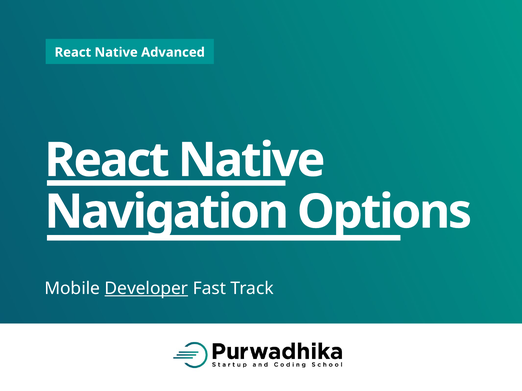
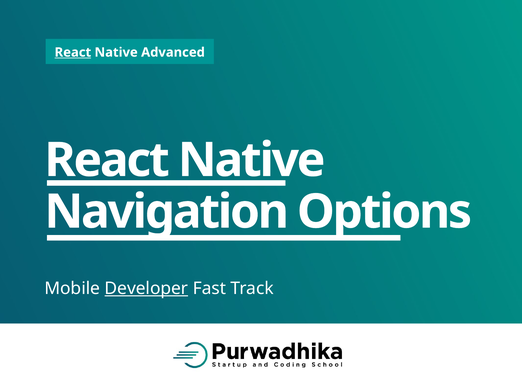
React underline: none -> present (73, 52)
